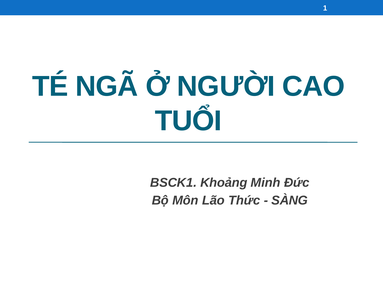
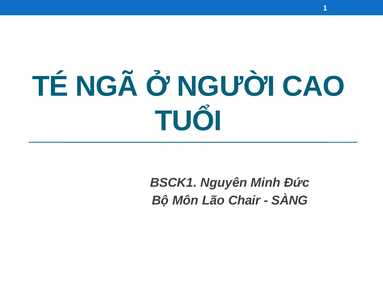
Khoảng: Khoảng -> Nguyên (224, 183)
Thức: Thức -> Chair (244, 201)
